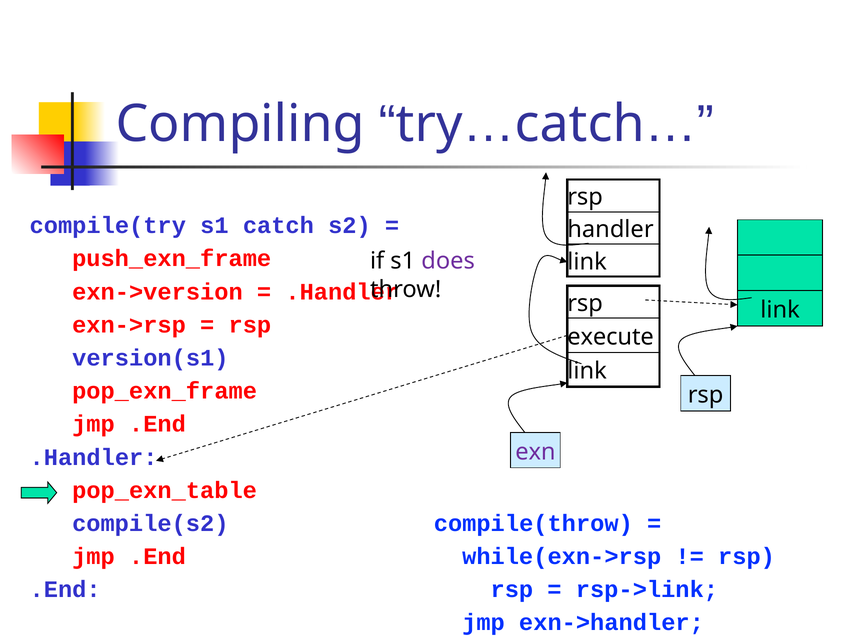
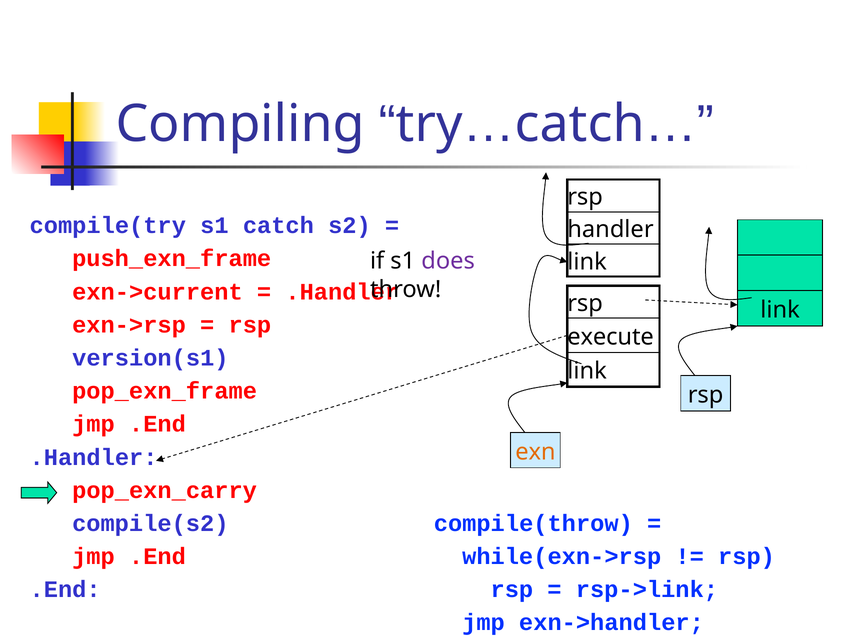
exn->version: exn->version -> exn->current (157, 292)
exn colour: purple -> orange (535, 452)
pop_exn_table: pop_exn_table -> pop_exn_carry (165, 490)
